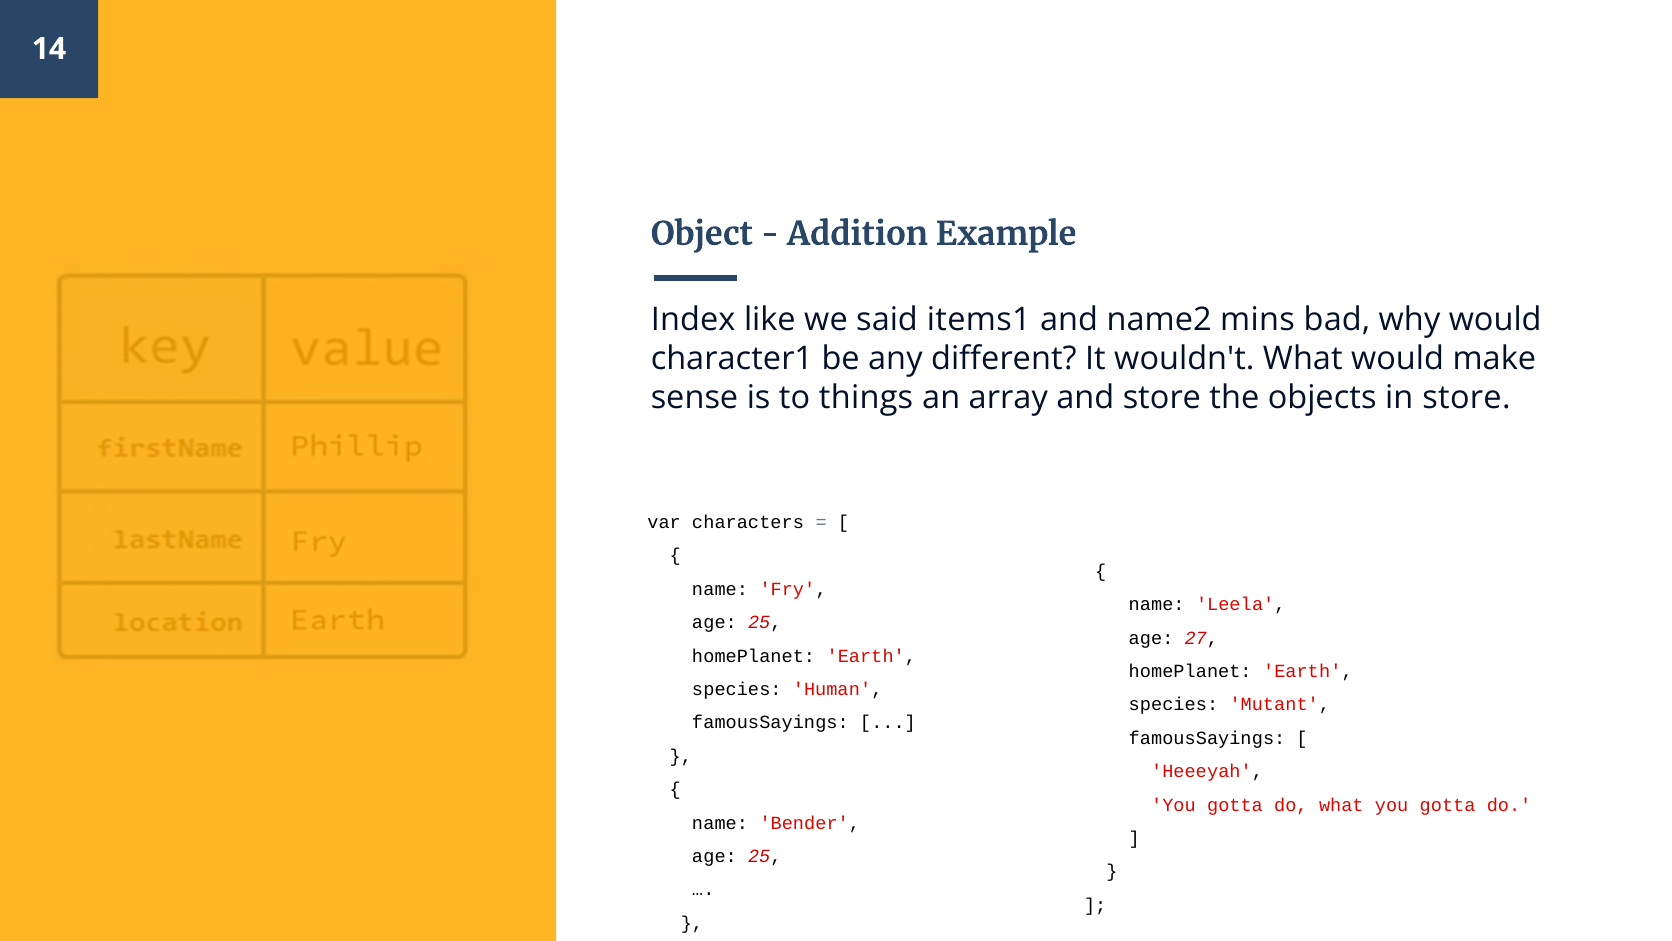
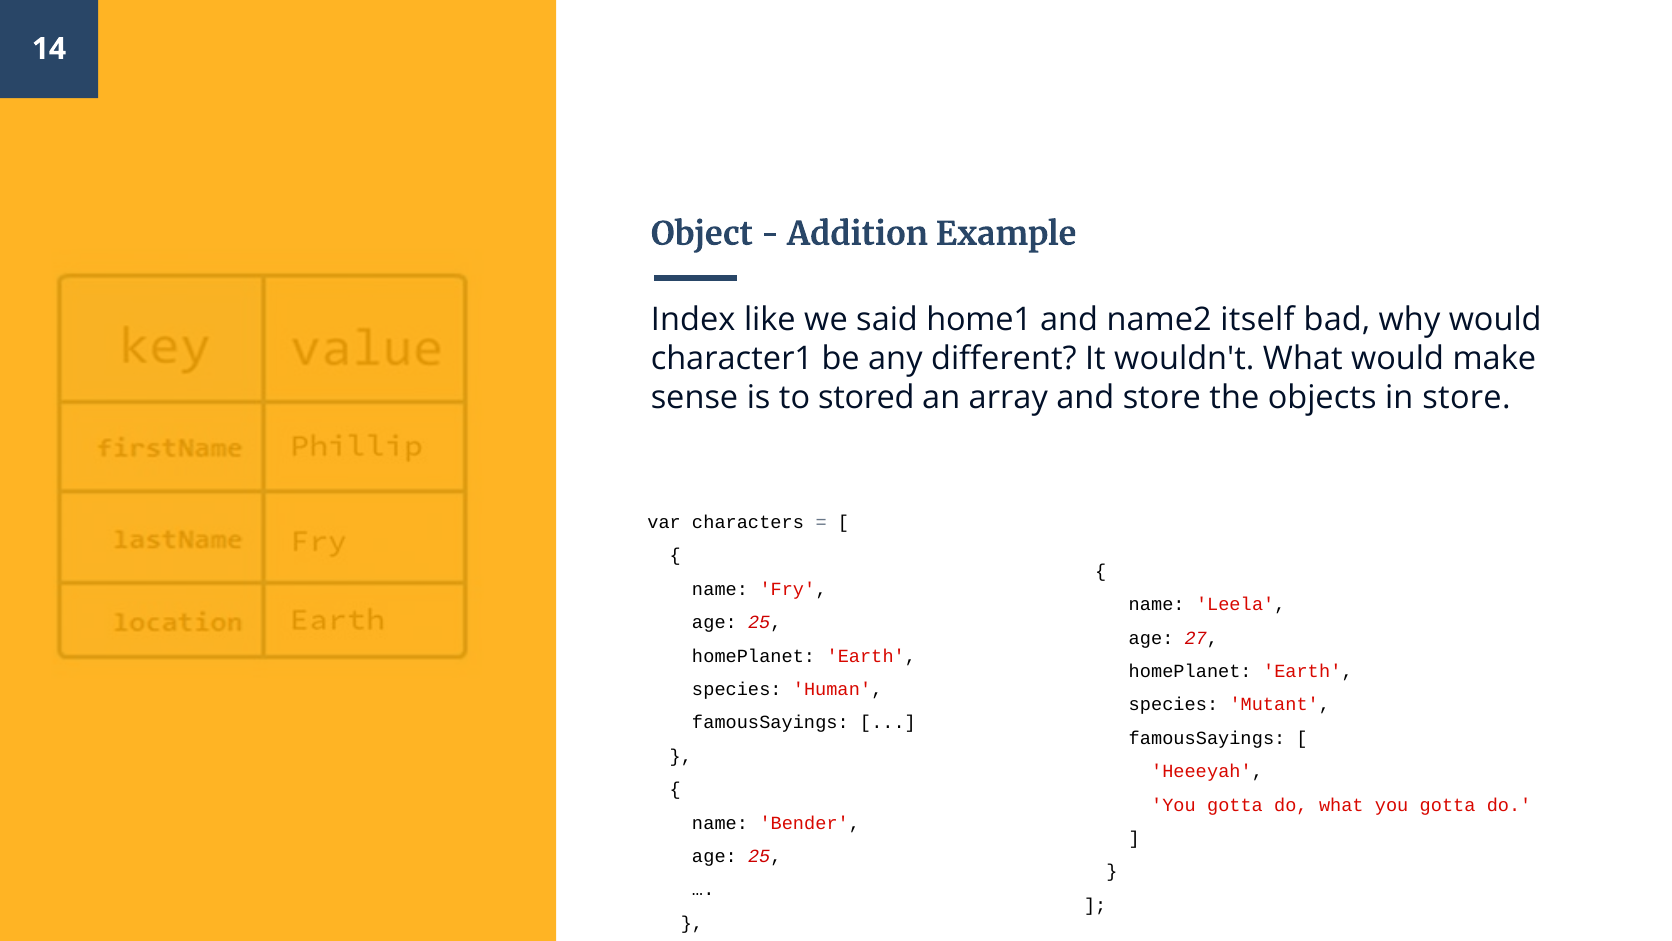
items1: items1 -> home1 (979, 320)
mins: mins -> itself (1258, 320)
things: things -> stored (866, 398)
